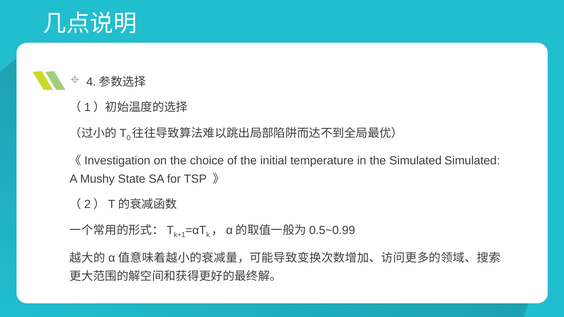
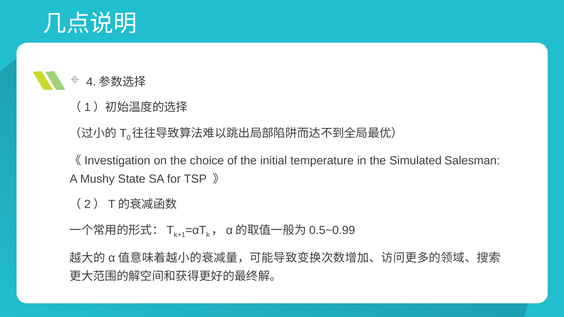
Simulated Simulated: Simulated -> Salesman (472, 161)
